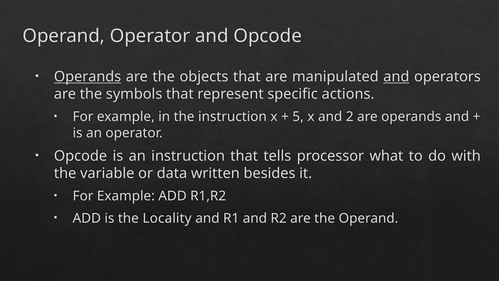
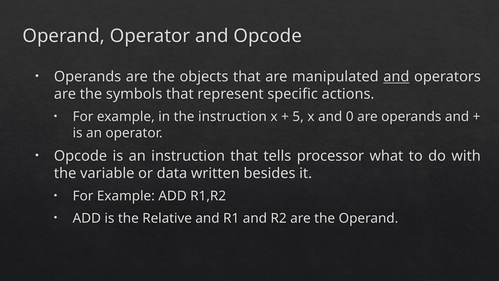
Operands underline: present -> none (88, 77)
2: 2 -> 0 (350, 117)
Locality: Locality -> Relative (167, 218)
